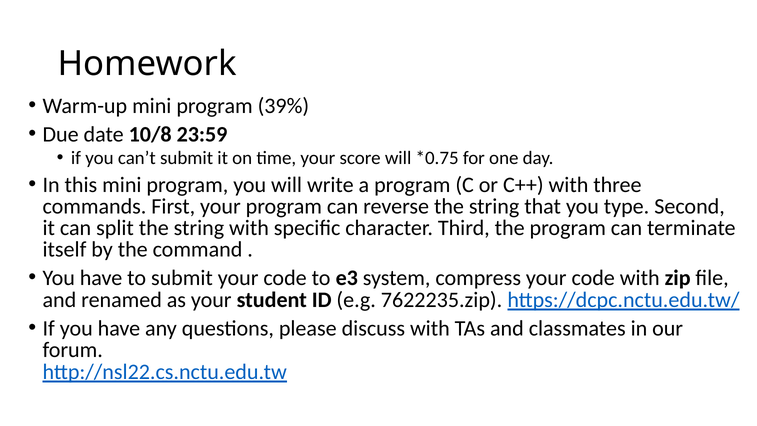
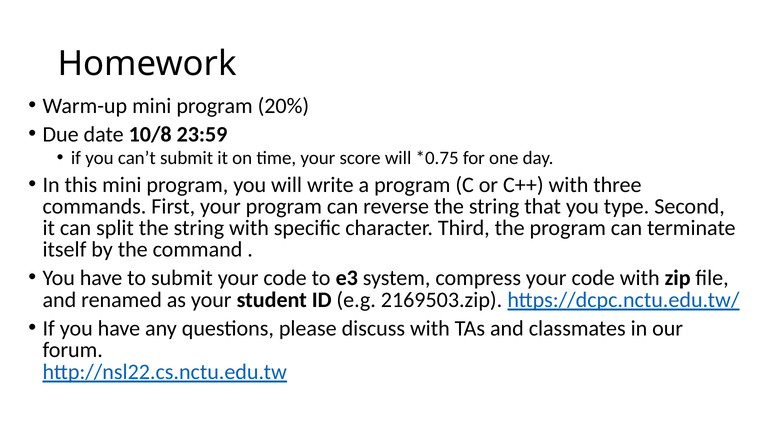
39%: 39% -> 20% (283, 106)
7622235.zip: 7622235.zip -> 2169503.zip (442, 300)
